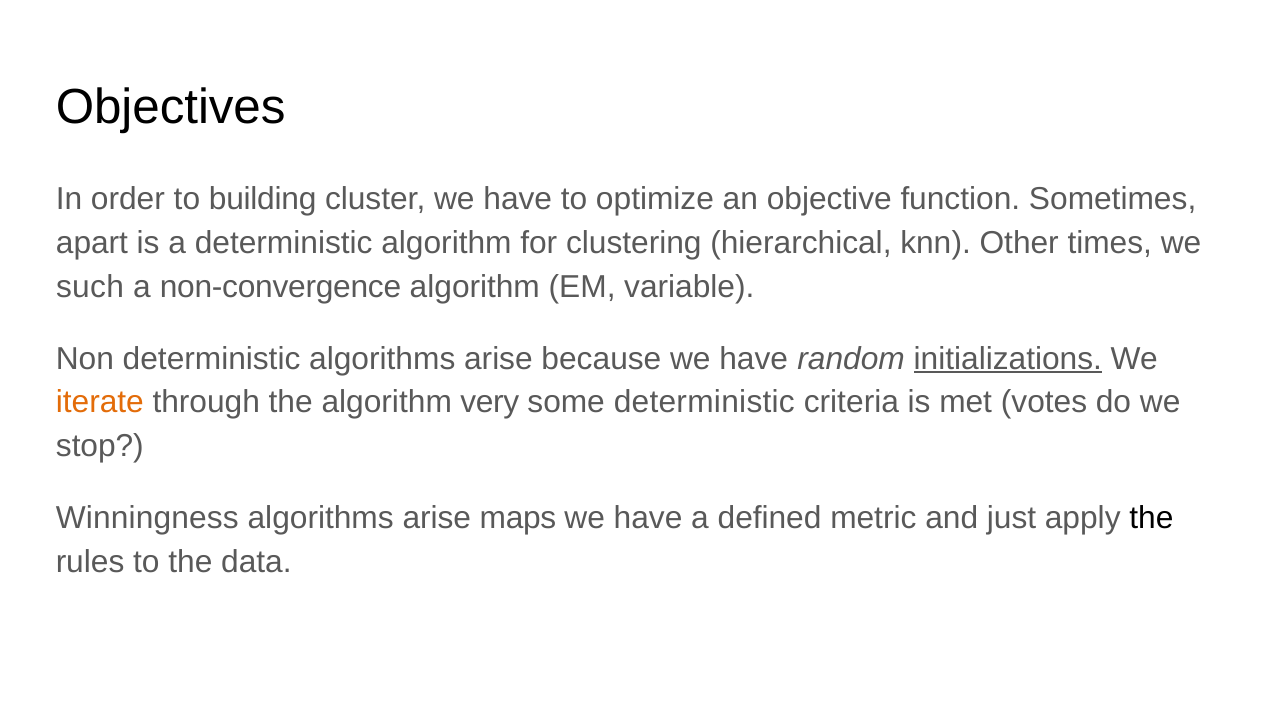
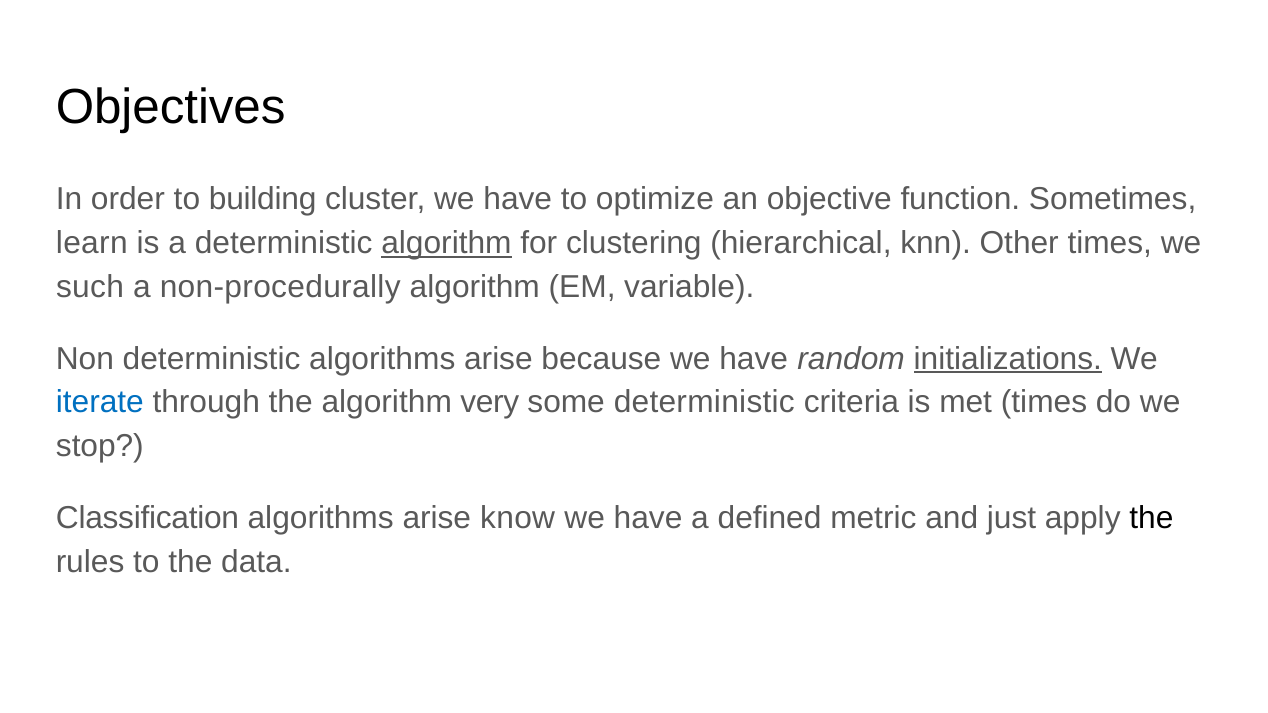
apart: apart -> learn (92, 243)
algorithm underline: none -> present (446, 243)
non-convergence: non-convergence -> non-procedurally (280, 287)
iterate colour: orange -> blue (100, 402)
met votes: votes -> times (1044, 402)
Winningness: Winningness -> Classification (147, 518)
maps: maps -> know (518, 518)
